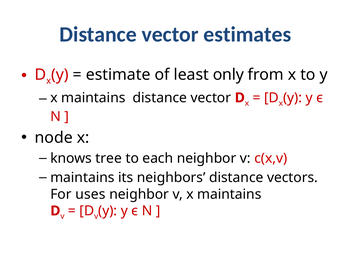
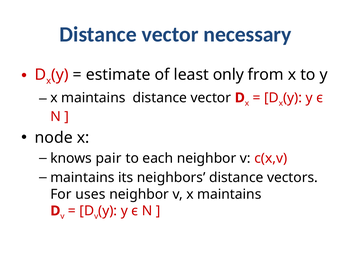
estimates: estimates -> necessary (247, 34)
tree: tree -> pair (109, 158)
